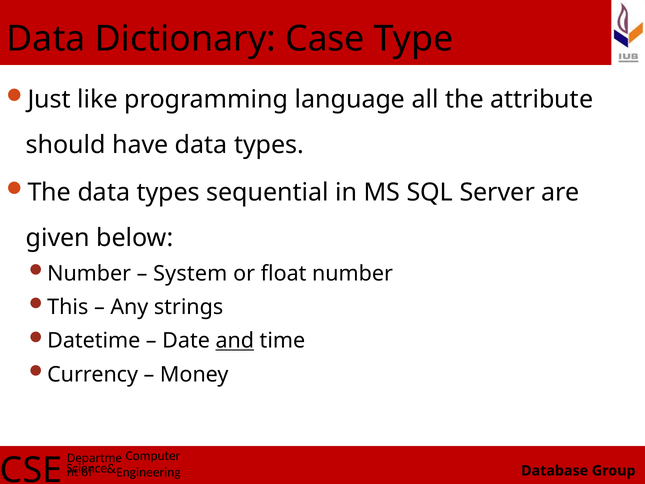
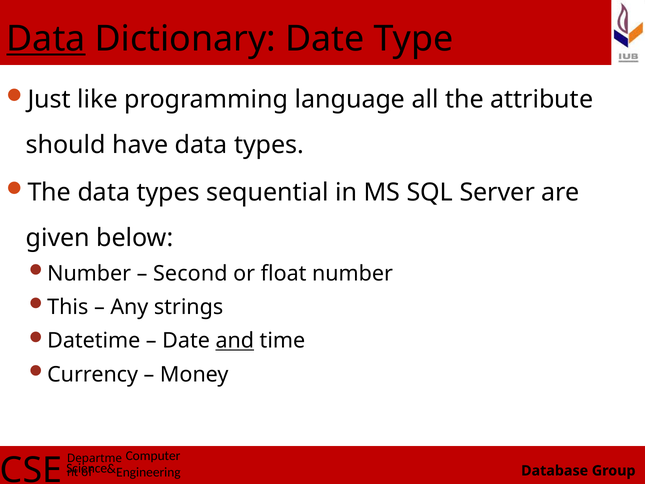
Data underline: none -> present (46, 39)
Dictionary Case: Case -> Date (325, 39)
System: System -> Second (190, 273)
